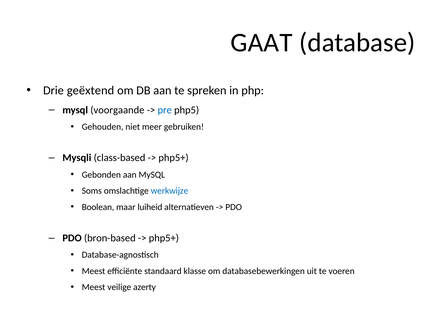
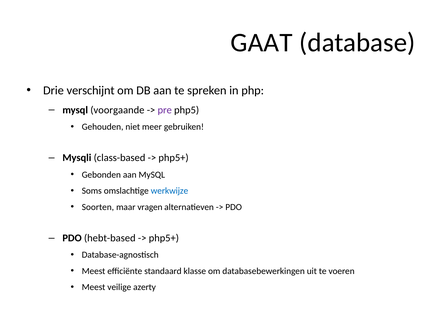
geëxtend: geëxtend -> verschijnt (91, 91)
pre colour: blue -> purple (165, 110)
Boolean: Boolean -> Soorten (98, 207)
luiheid: luiheid -> vragen (150, 207)
bron-based: bron-based -> hebt-based (110, 238)
